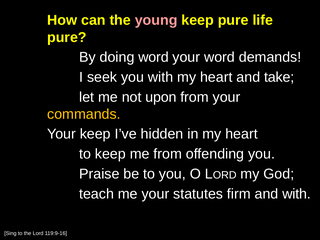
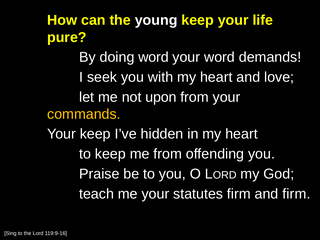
young colour: pink -> white (156, 20)
keep pure: pure -> your (233, 20)
take: take -> love (279, 77)
and with: with -> firm (296, 194)
